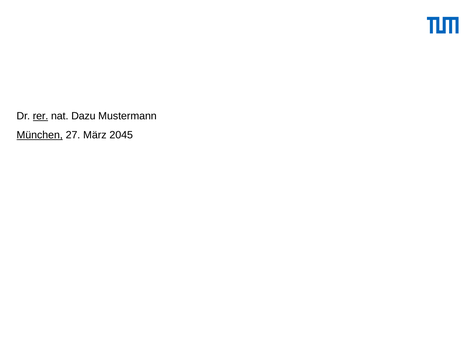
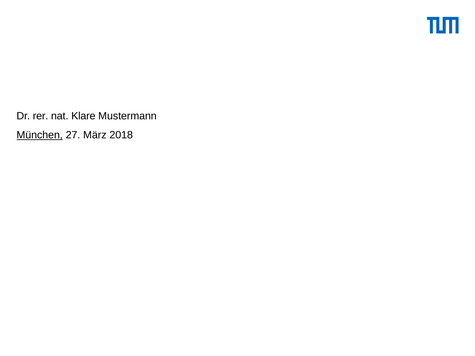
rer underline: present -> none (41, 116)
Dazu: Dazu -> Klare (83, 116)
2045: 2045 -> 2018 (121, 135)
